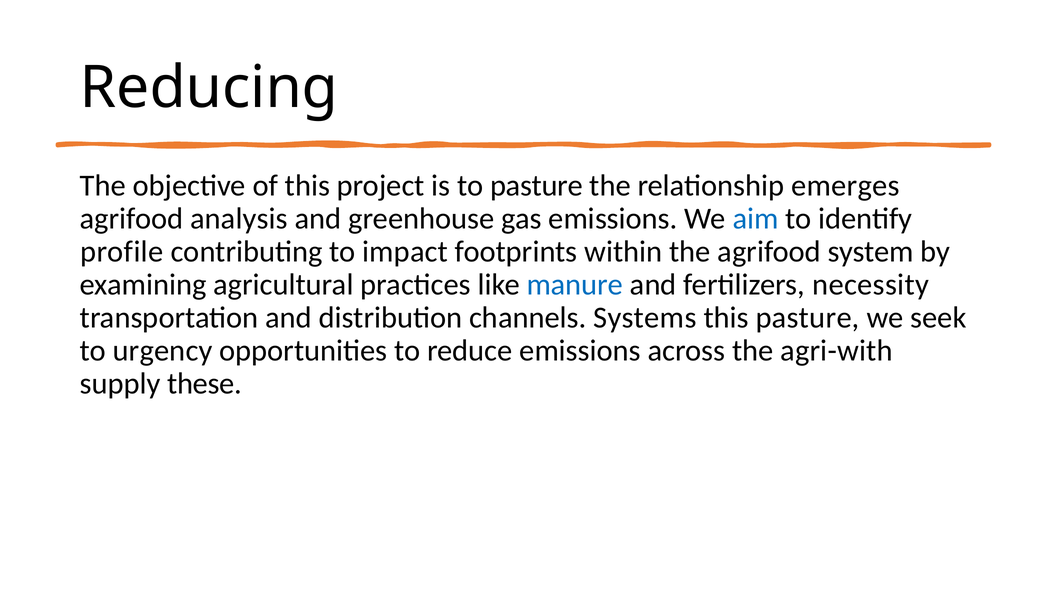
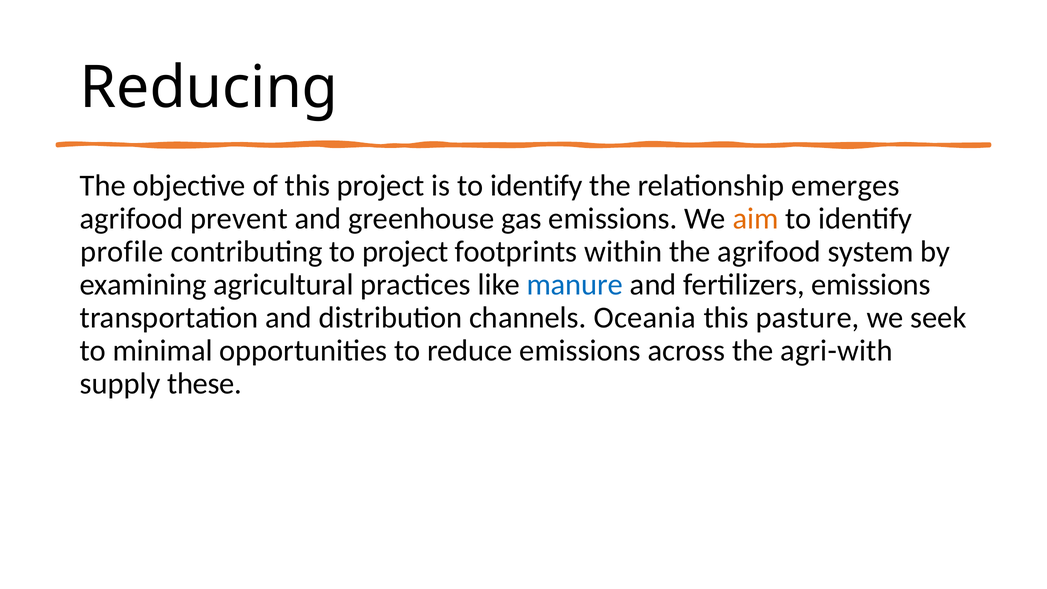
is to pasture: pasture -> identify (536, 186)
analysis: analysis -> prevent (239, 219)
aim colour: blue -> orange (756, 219)
to impact: impact -> project (405, 252)
fertilizers necessity: necessity -> emissions (871, 285)
Systems: Systems -> Oceania (645, 318)
urgency: urgency -> minimal (163, 350)
